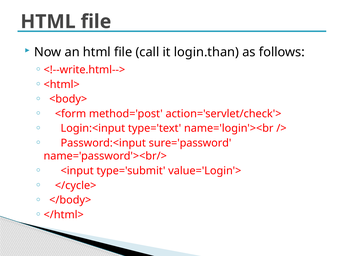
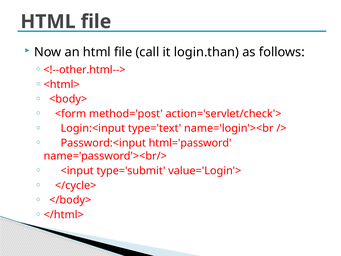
<!--write.html-->: <!--write.html--> -> <!--other.html--> (84, 70)
sure='password: sure='password -> html='password (190, 143)
